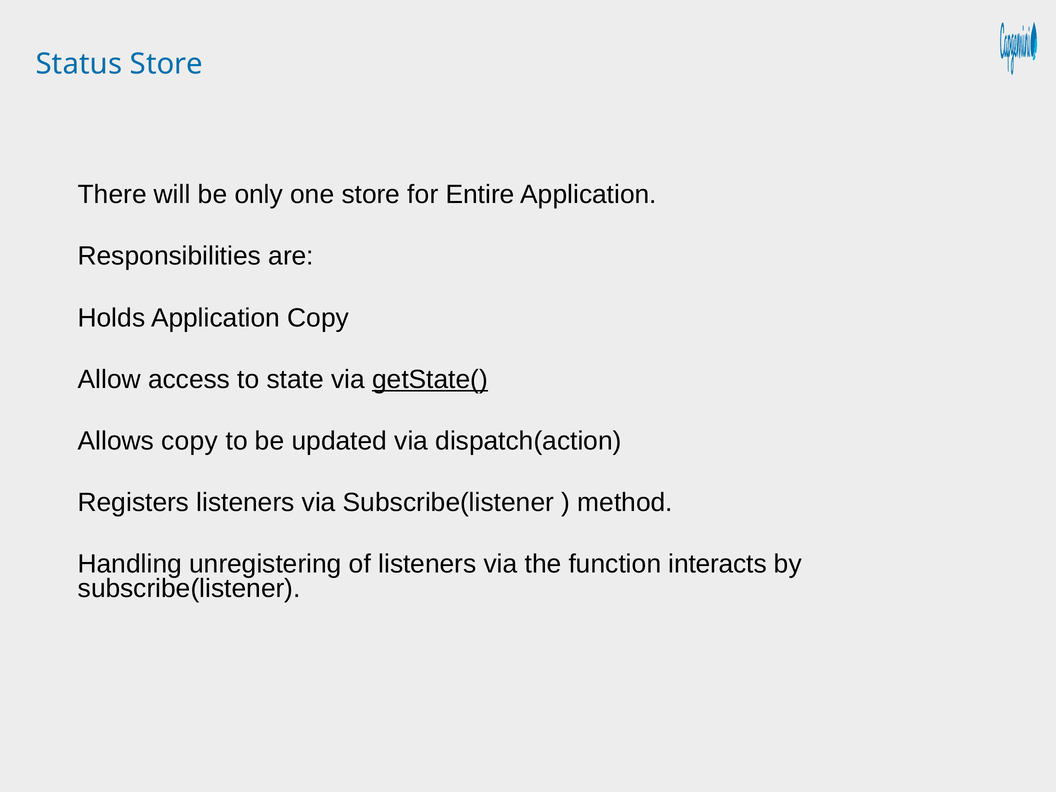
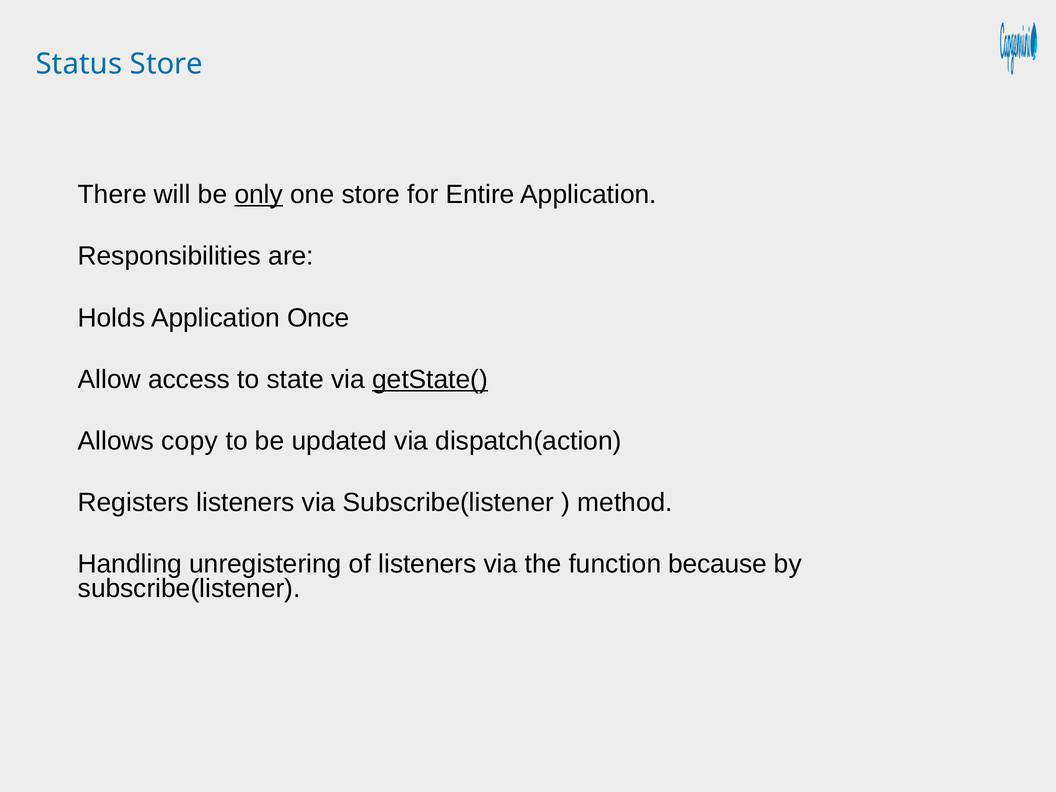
only underline: none -> present (259, 195)
Application Copy: Copy -> Once (318, 318)
interacts: interacts -> because (718, 564)
